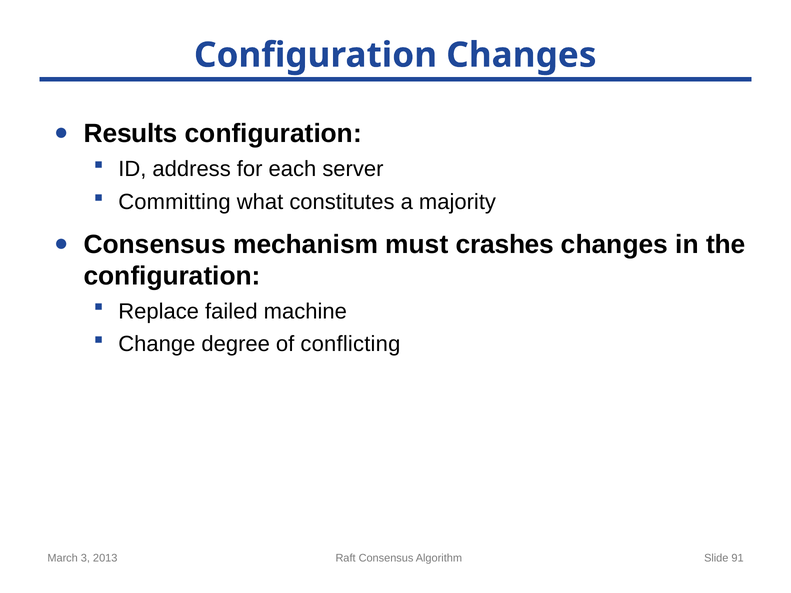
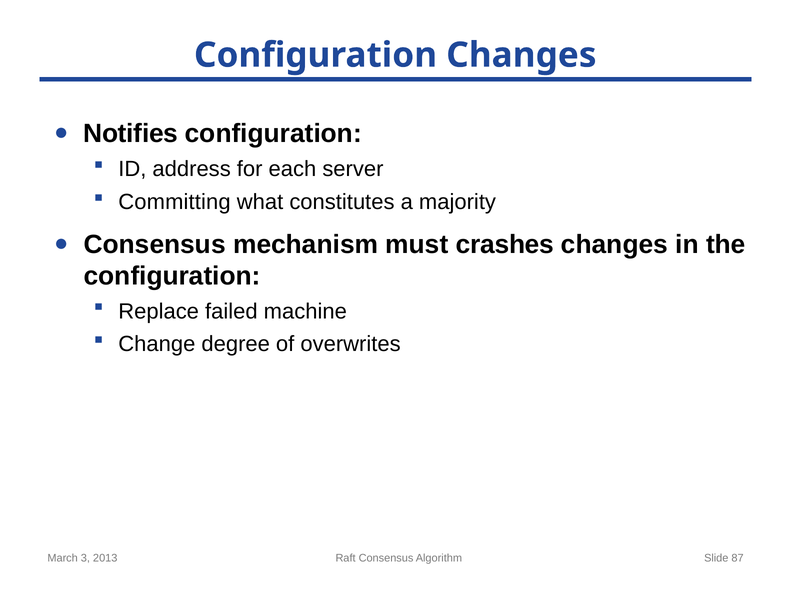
Results: Results -> Notifies (131, 134)
conflicting: conflicting -> overwrites (351, 344)
91: 91 -> 87 (738, 558)
